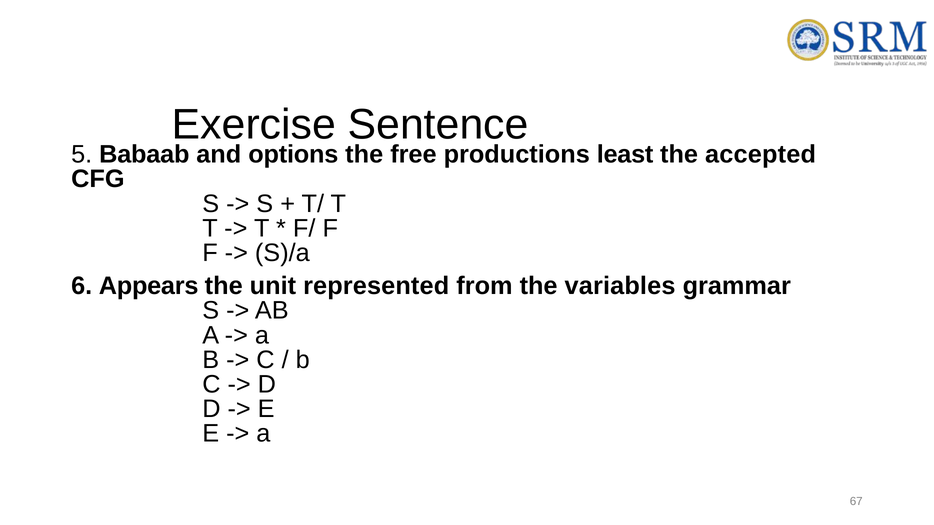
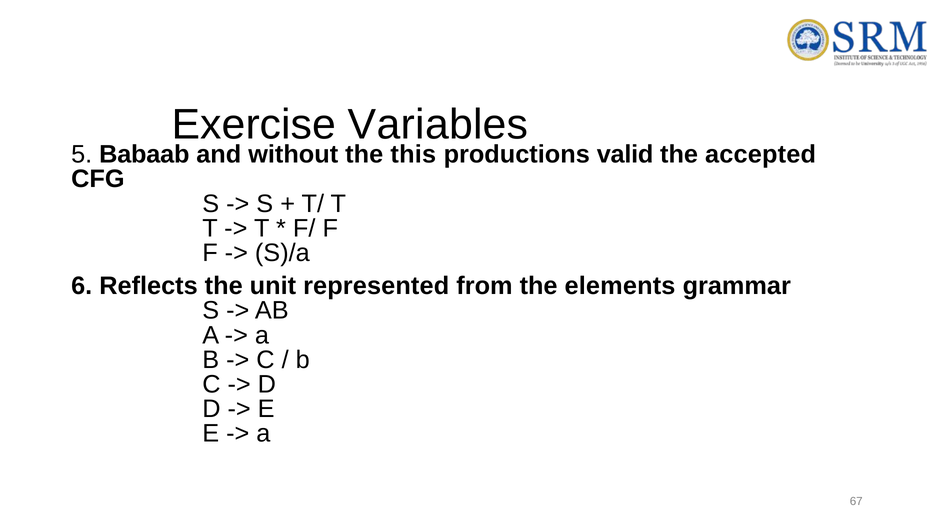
Sentence: Sentence -> Variables (438, 124)
options: options -> without (293, 155)
free: free -> this (413, 155)
least: least -> valid (625, 155)
Appears: Appears -> Reflects (149, 286)
variables: variables -> elements (620, 286)
